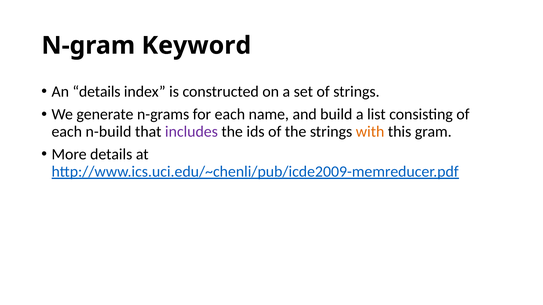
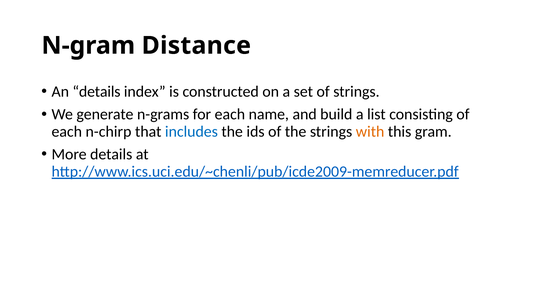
Keyword: Keyword -> Distance (196, 46)
n-build: n-build -> n-chirp (108, 132)
includes colour: purple -> blue (191, 132)
